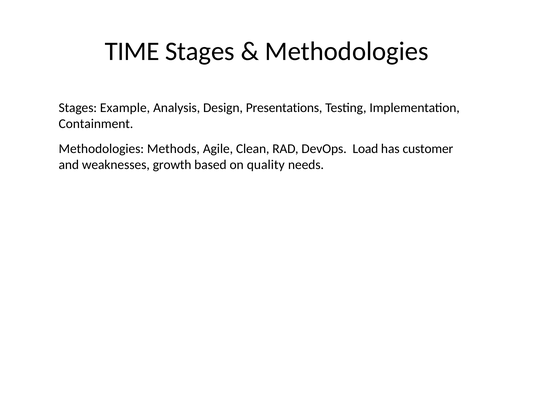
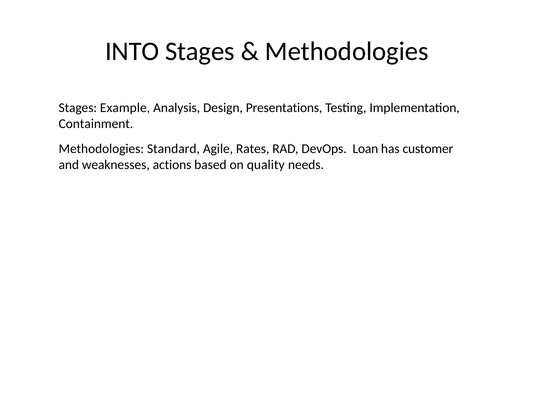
TIME: TIME -> INTO (132, 51)
Methods: Methods -> Standard (173, 149)
Clean: Clean -> Rates (253, 149)
Load: Load -> Loan (365, 149)
growth: growth -> actions (172, 165)
